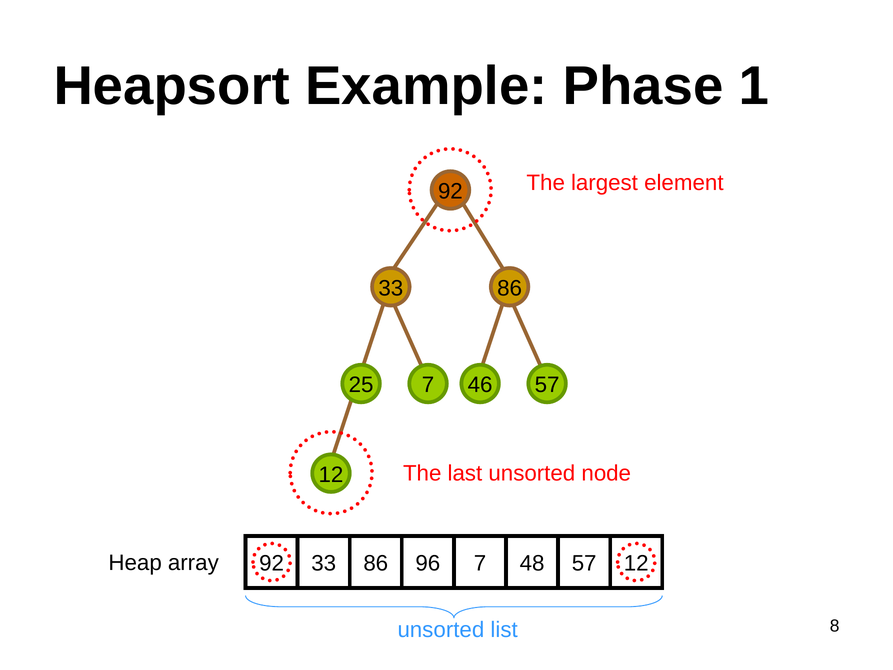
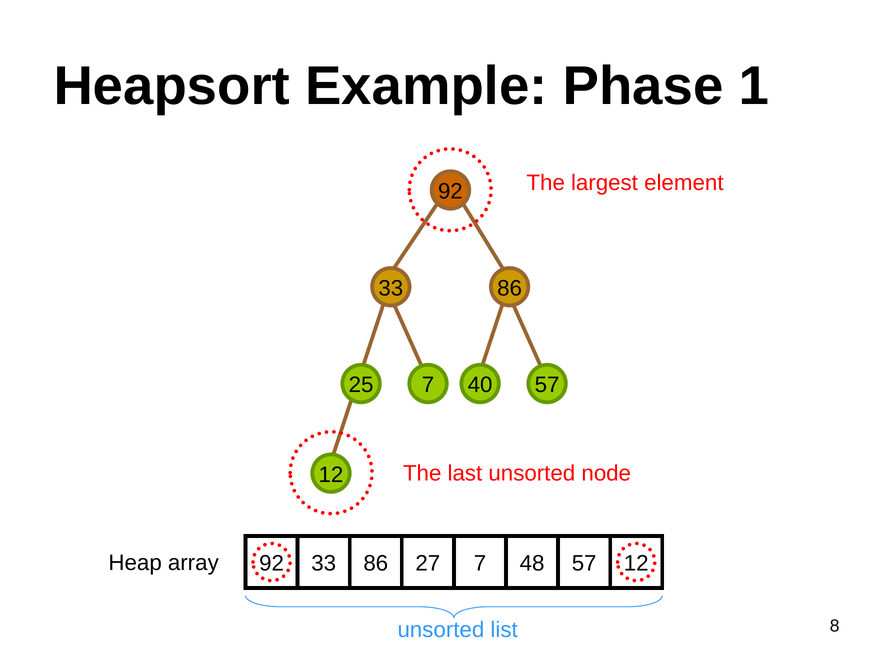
46: 46 -> 40 (480, 385)
96: 96 -> 27 (428, 563)
